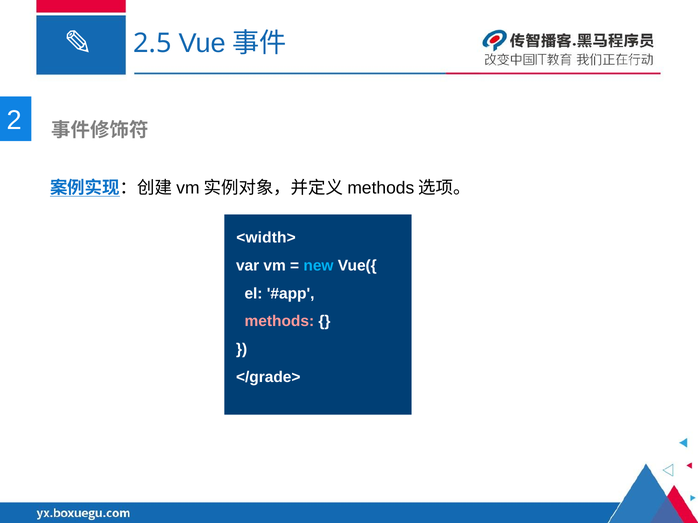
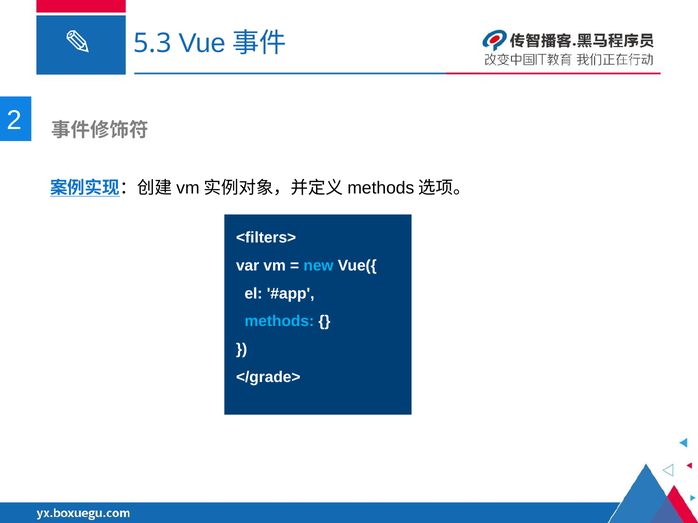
2.5: 2.5 -> 5.3 (153, 43)
<width>: <width> -> <filters> (266, 238)
methods colour: pink -> light blue (279, 322)
